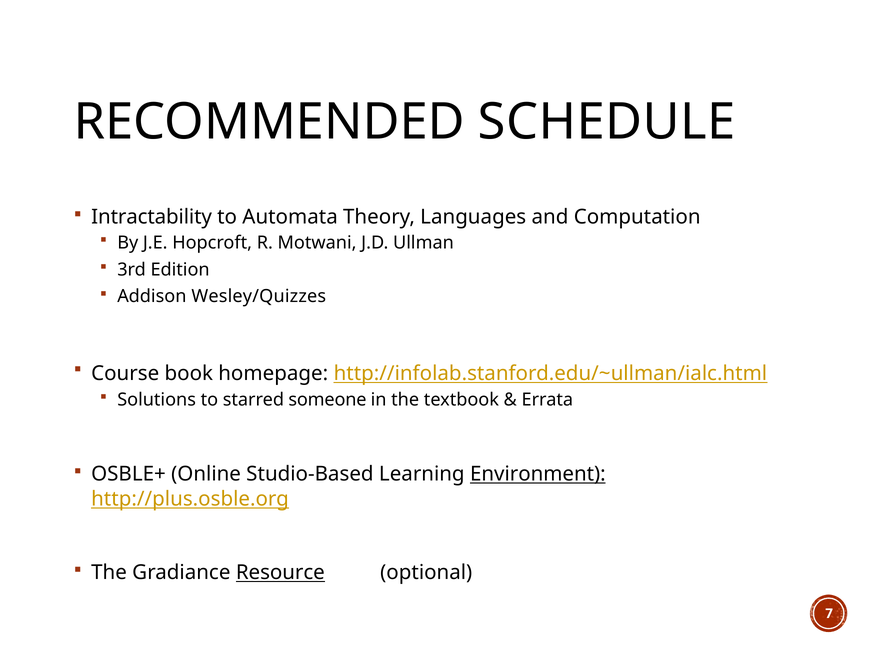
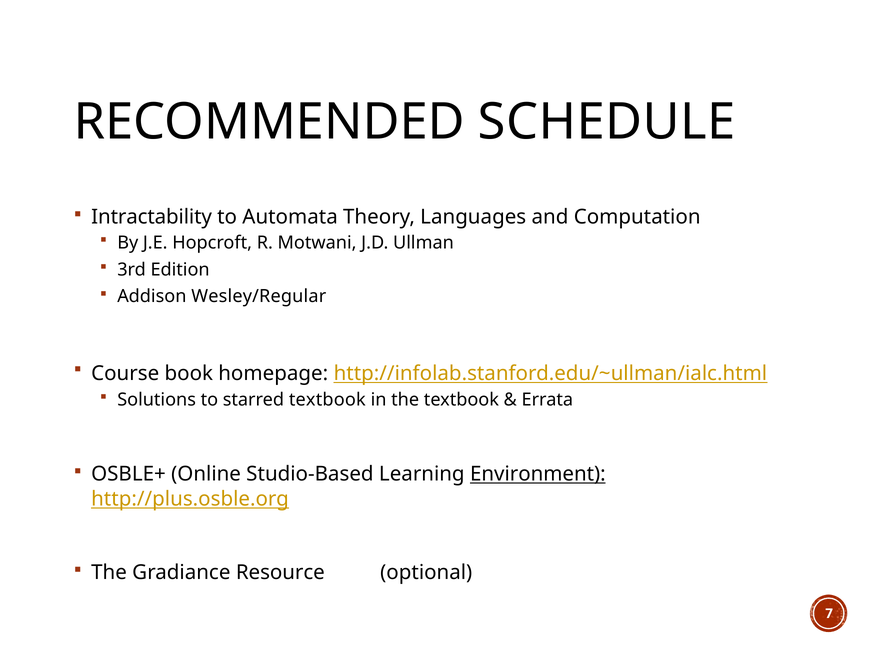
Wesley/Quizzes: Wesley/Quizzes -> Wesley/Regular (259, 296)
starred someone: someone -> textbook (327, 399)
Resource underline: present -> none (280, 572)
